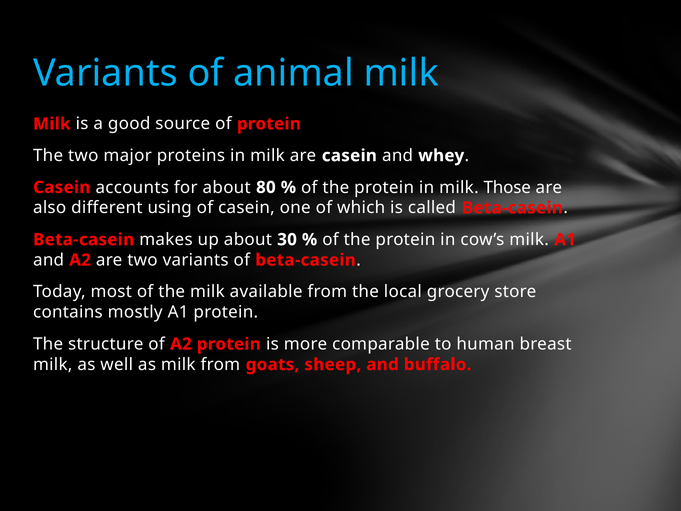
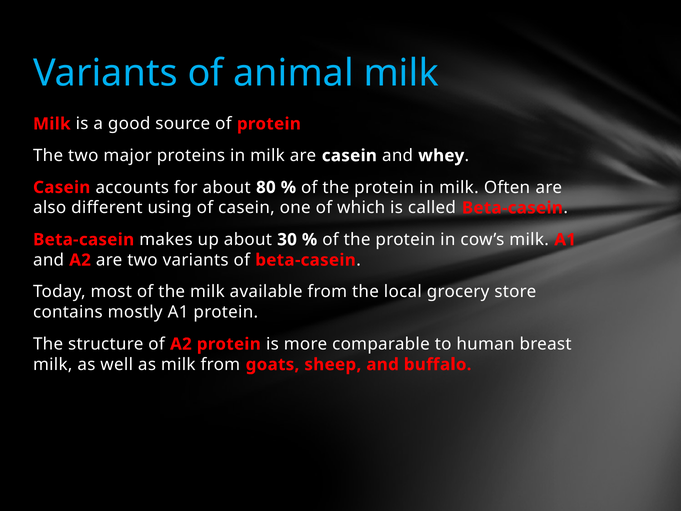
Those: Those -> Often (507, 187)
